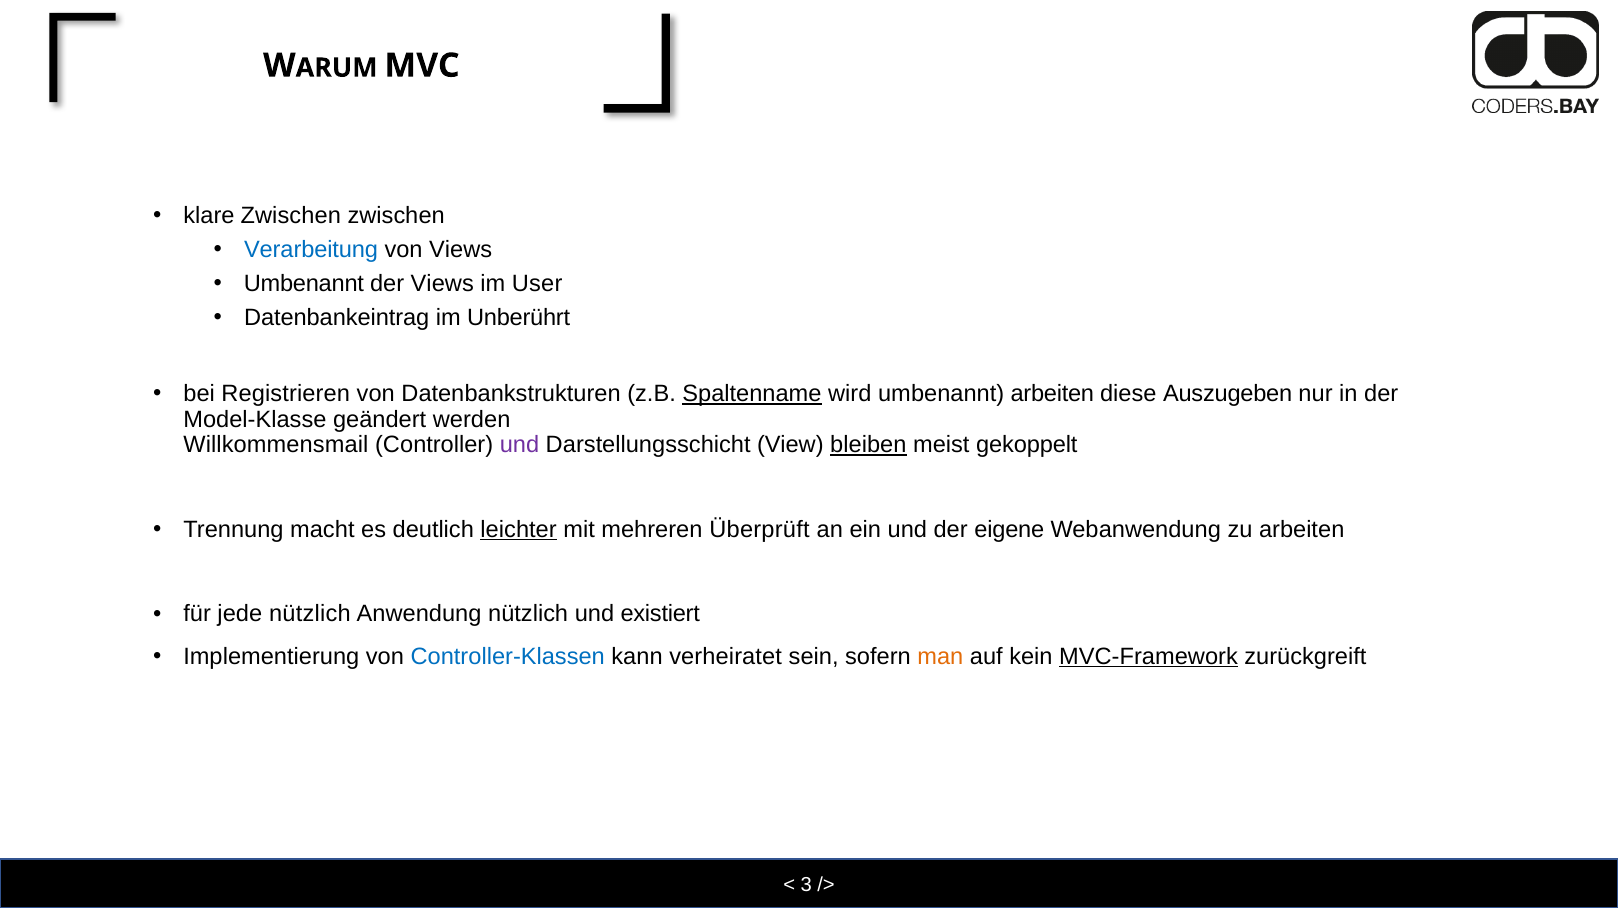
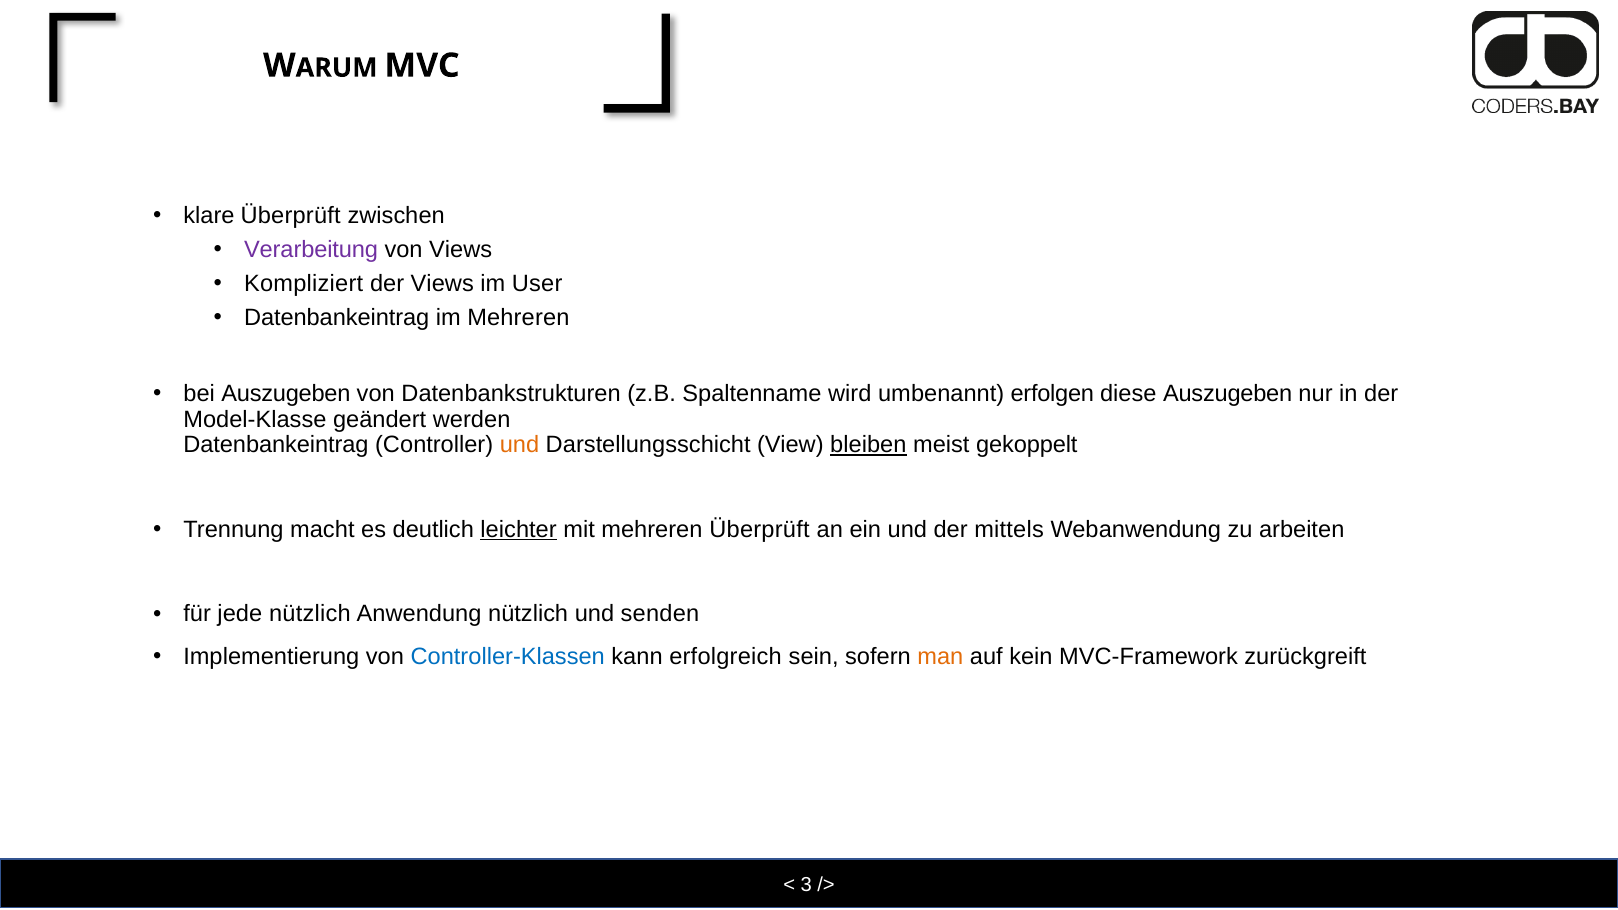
klare Zwischen: Zwischen -> Überprüft (291, 216)
Verarbeitung colour: blue -> purple (311, 250)
Umbenannt: Umbenannt -> Kompliziert (304, 284)
im Unberührt: Unberührt -> Mehreren (518, 318)
bei Registrieren: Registrieren -> Auszugeben (286, 394)
Spaltenname underline: present -> none (752, 394)
umbenannt arbeiten: arbeiten -> erfolgen (1052, 394)
Willkommensmail: Willkommensmail -> Datenbankeintrag (276, 445)
und colour: purple -> orange (520, 445)
eigene: eigene -> mittels (1009, 529)
existiert: existiert -> senden (660, 614)
verheiratet: verheiratet -> erfolgreich (726, 657)
MVC-Framework underline: present -> none (1149, 657)
